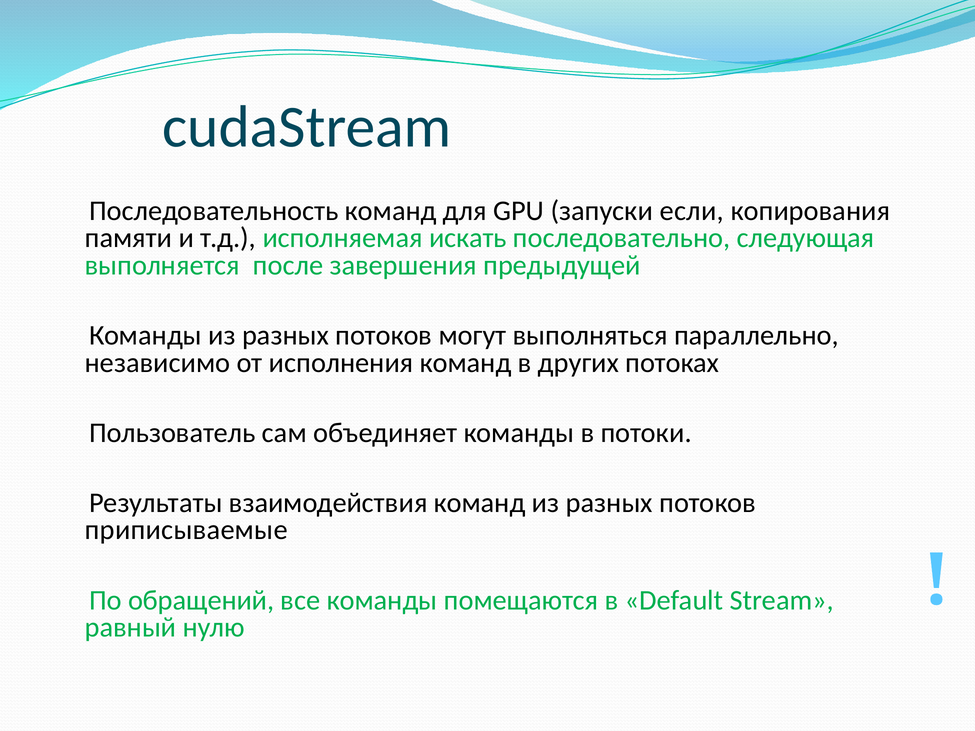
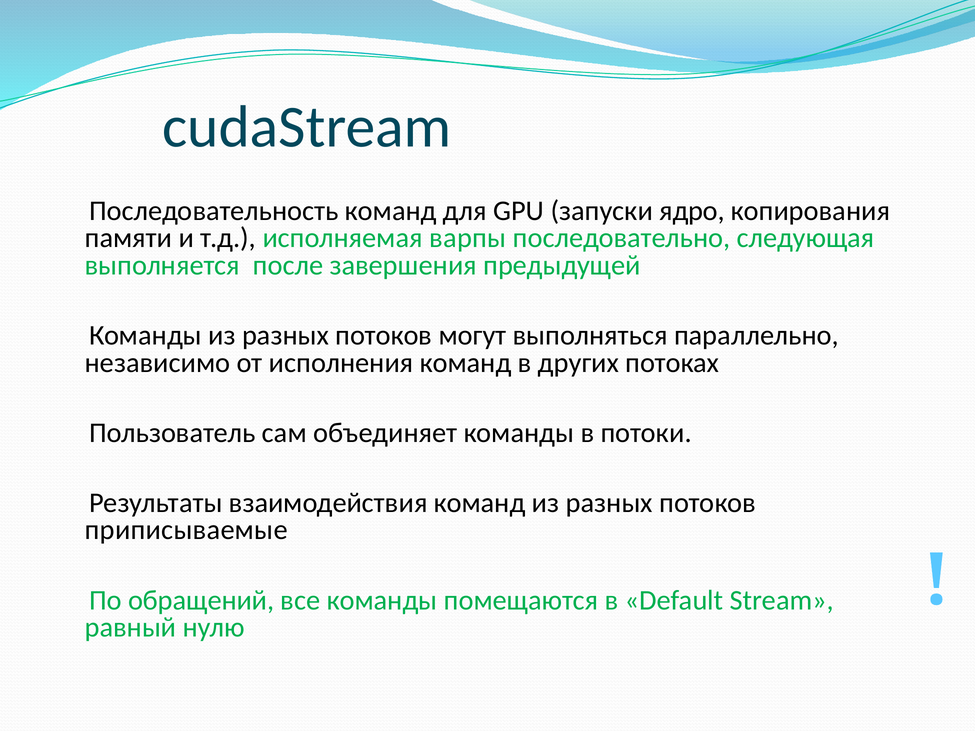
если: если -> ядро (692, 211)
искать: искать -> варпы (468, 238)
